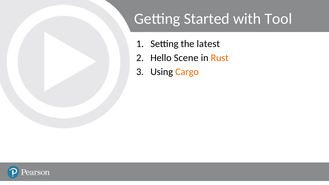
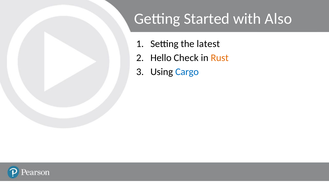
Tool: Tool -> Also (278, 19)
Scene: Scene -> Check (186, 58)
Cargo colour: orange -> blue (187, 72)
